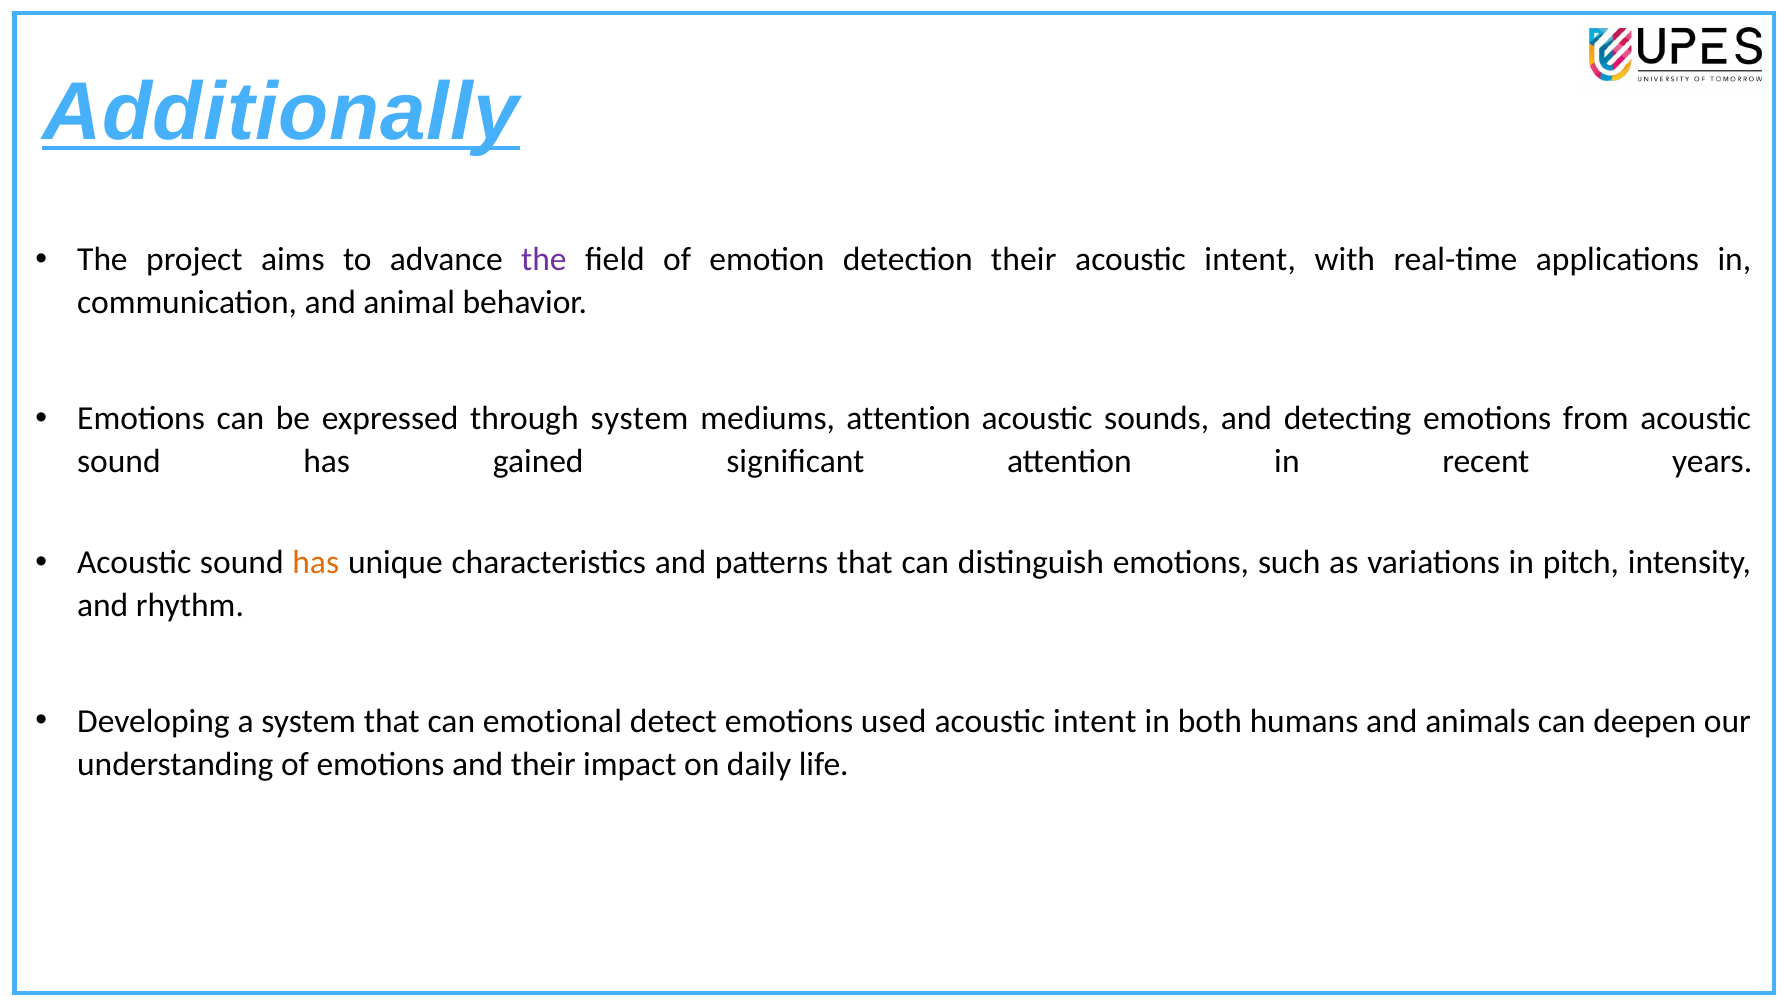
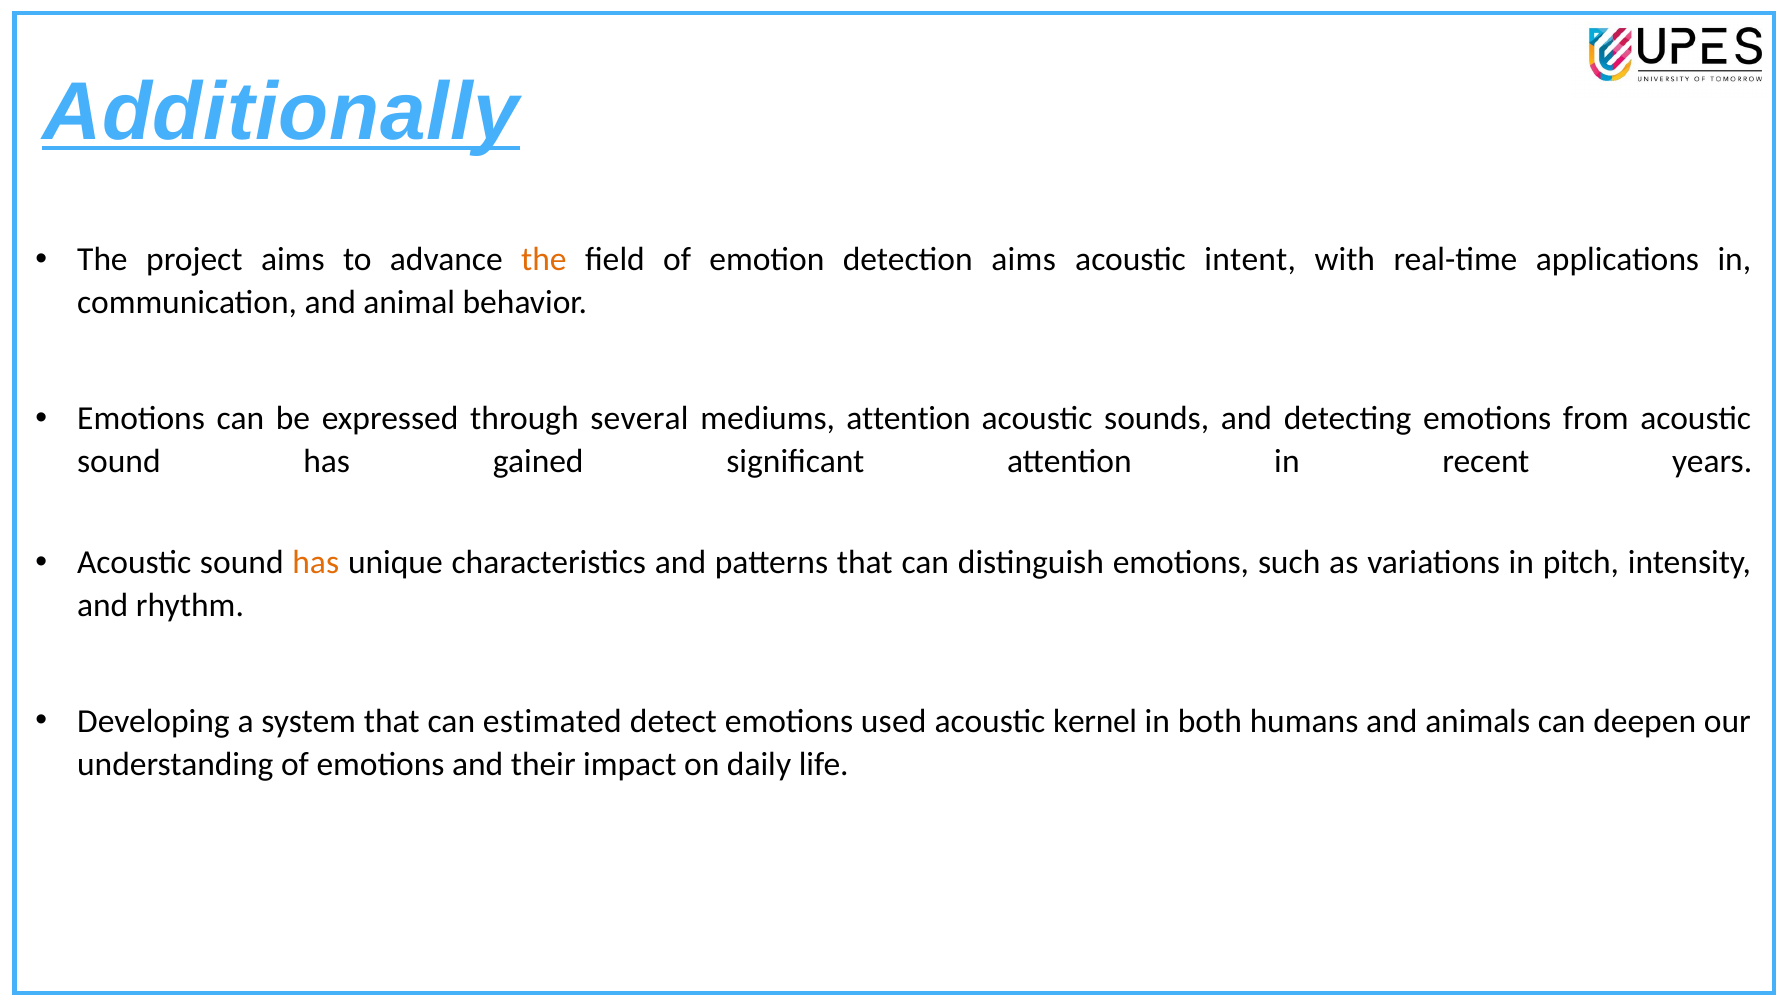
the colour: purple -> orange (544, 260)
detection their: their -> aims (1024, 260)
through system: system -> several (640, 419)
emotional: emotional -> estimated (552, 721)
intent: intent -> kernel (1095, 721)
